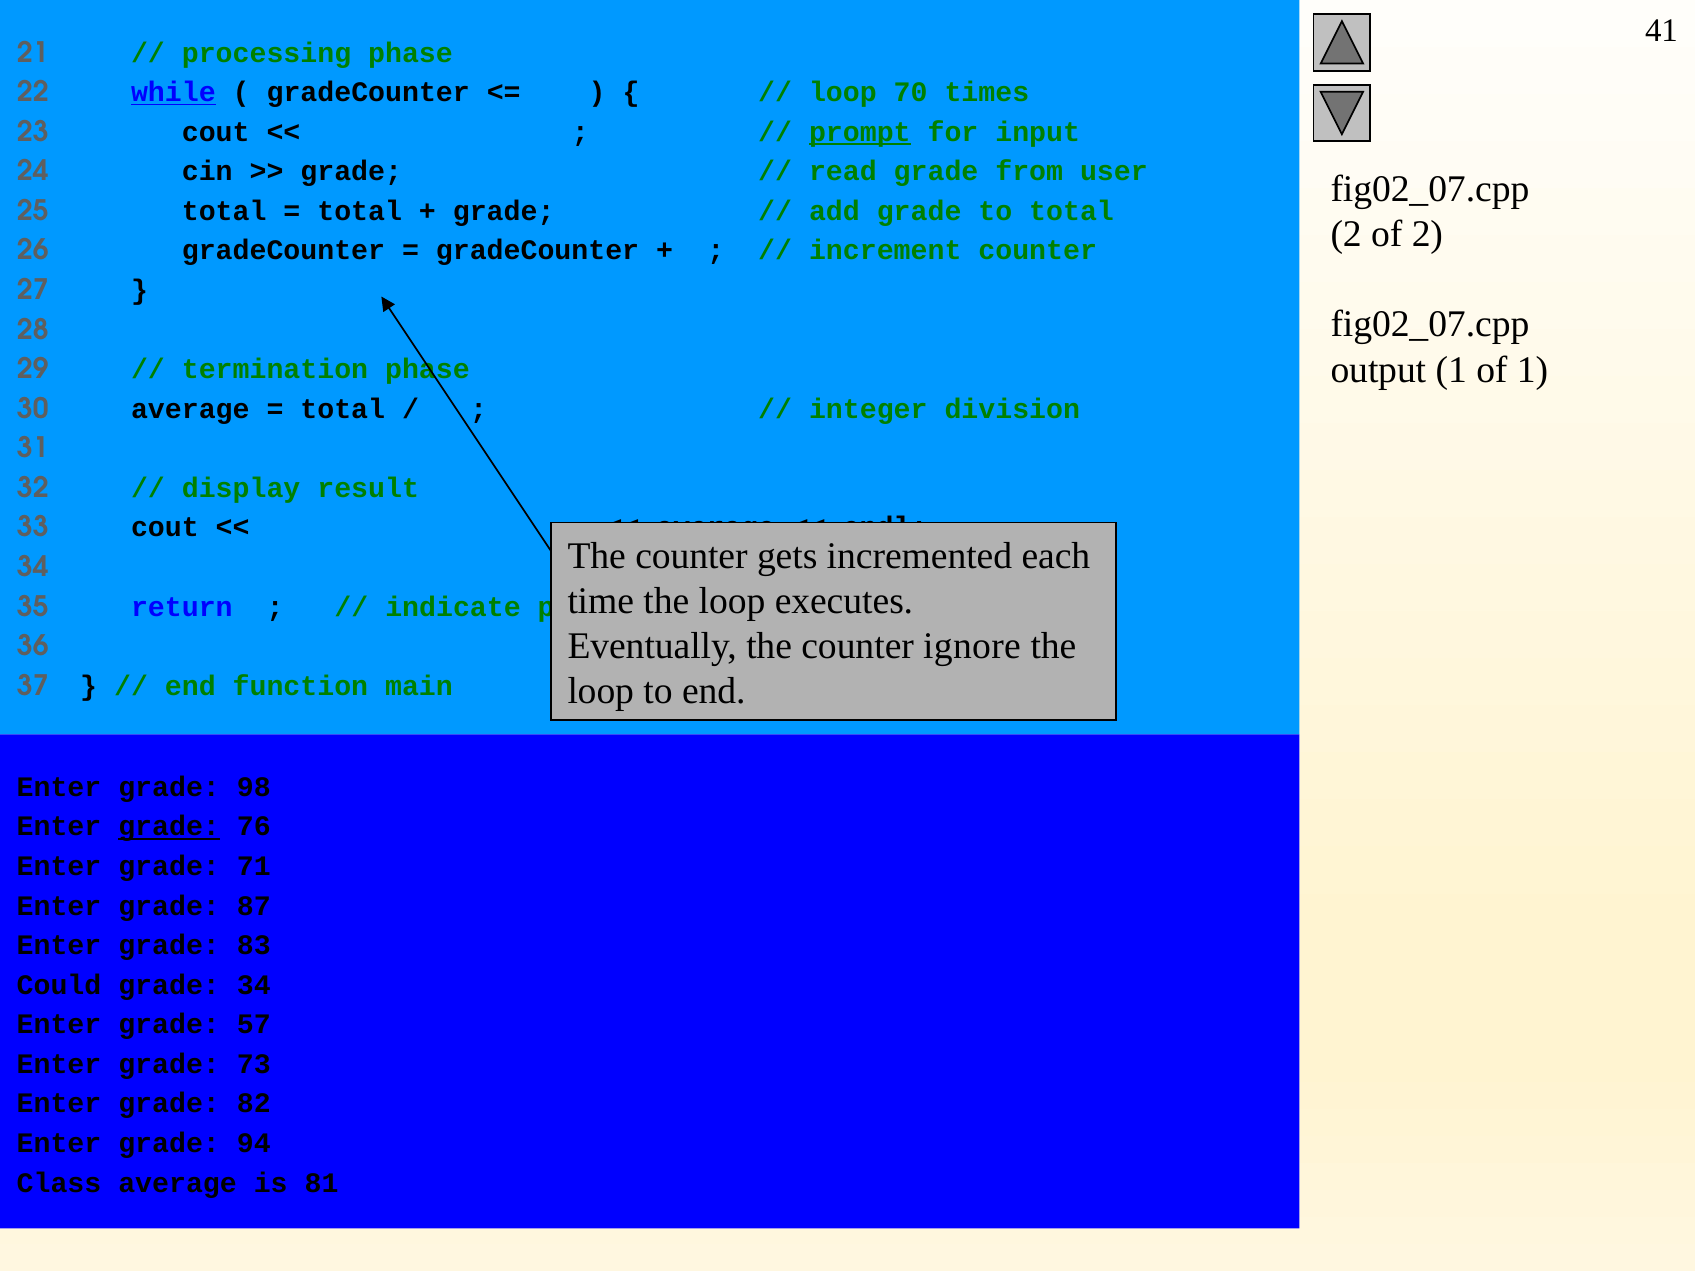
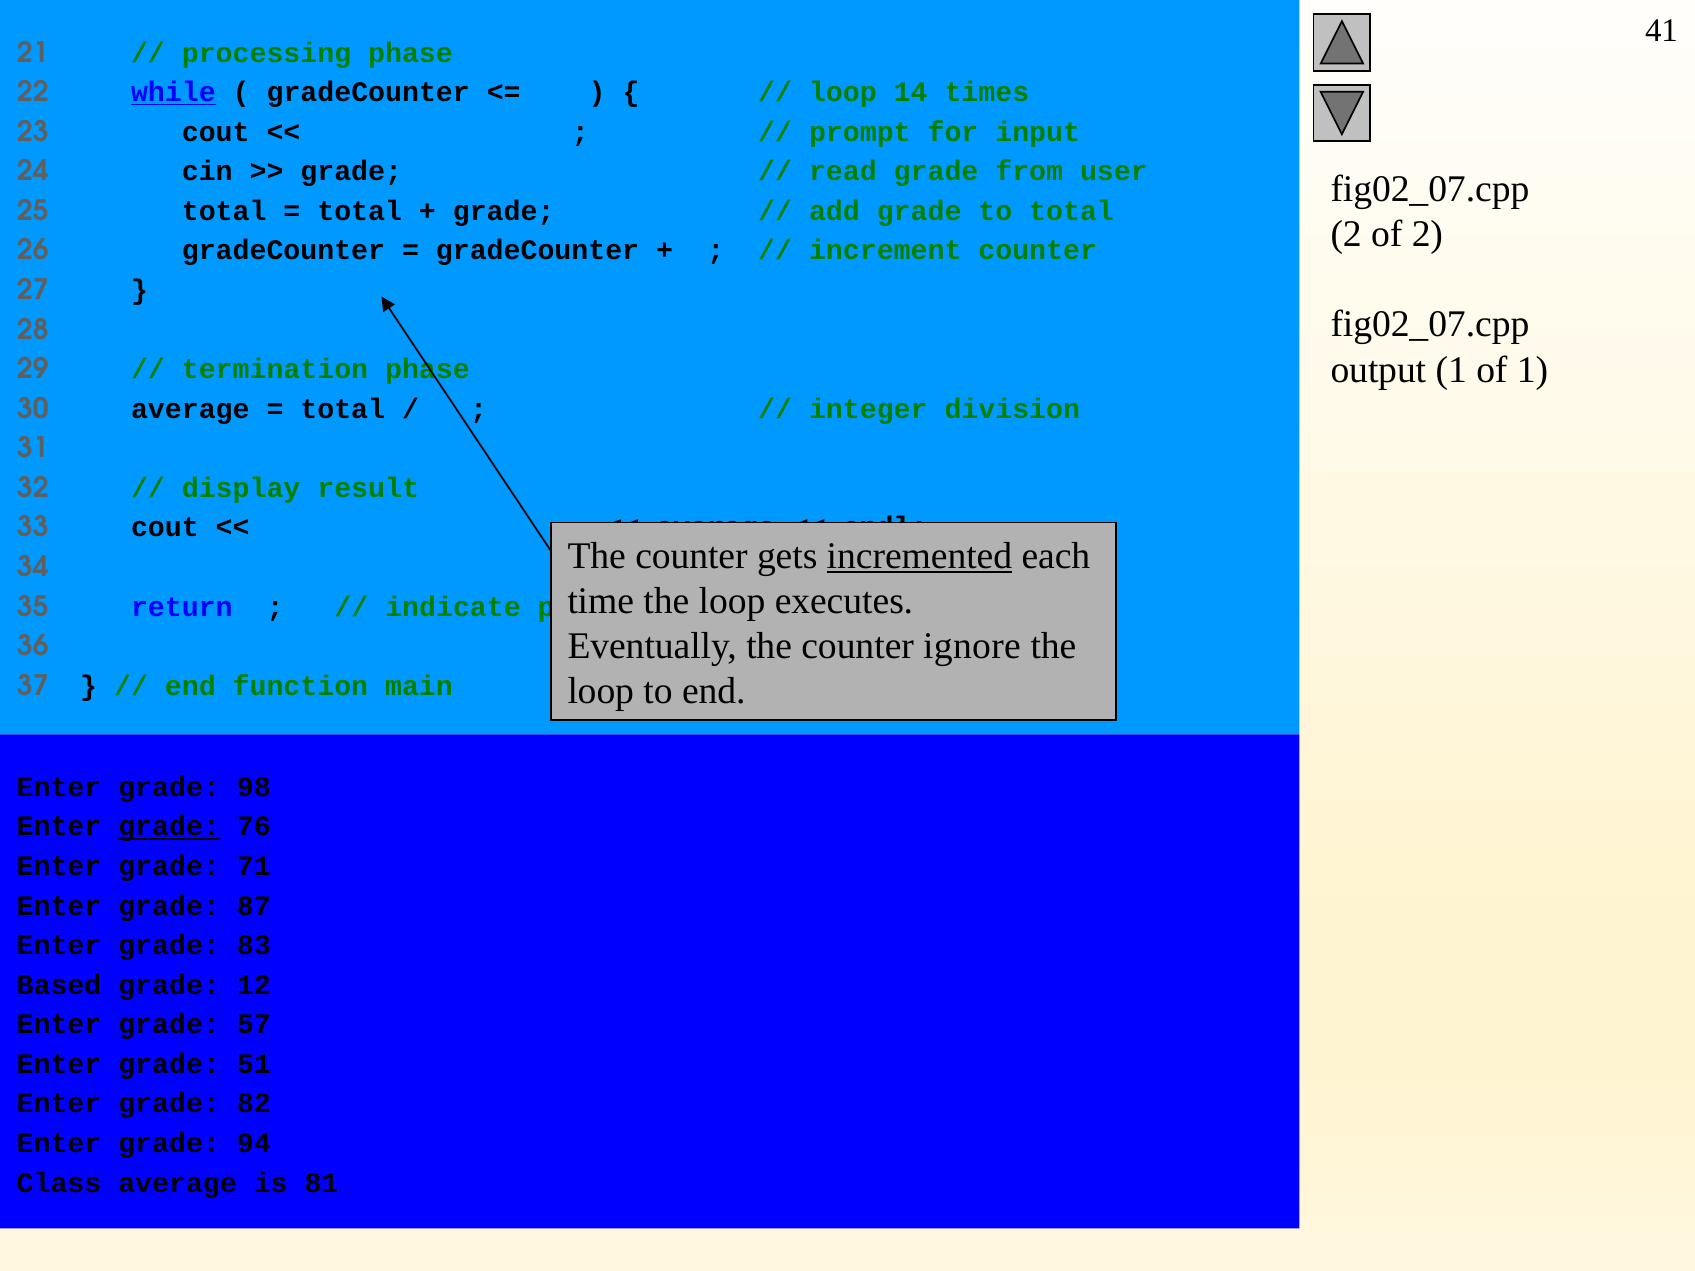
70: 70 -> 14 (911, 92)
prompt underline: present -> none (860, 132)
incremented underline: none -> present (919, 556)
Could: Could -> Based (59, 985)
grade 34: 34 -> 12 (254, 985)
73: 73 -> 51 (254, 1064)
